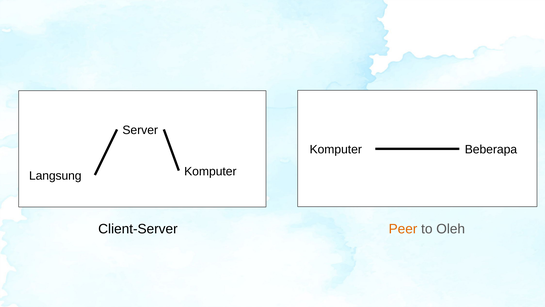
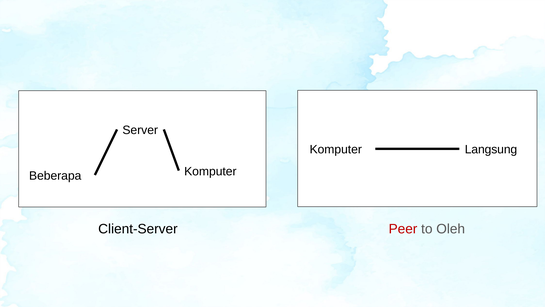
Beberapa: Beberapa -> Langsung (491, 149)
Langsung: Langsung -> Beberapa (55, 176)
Peer colour: orange -> red (403, 229)
